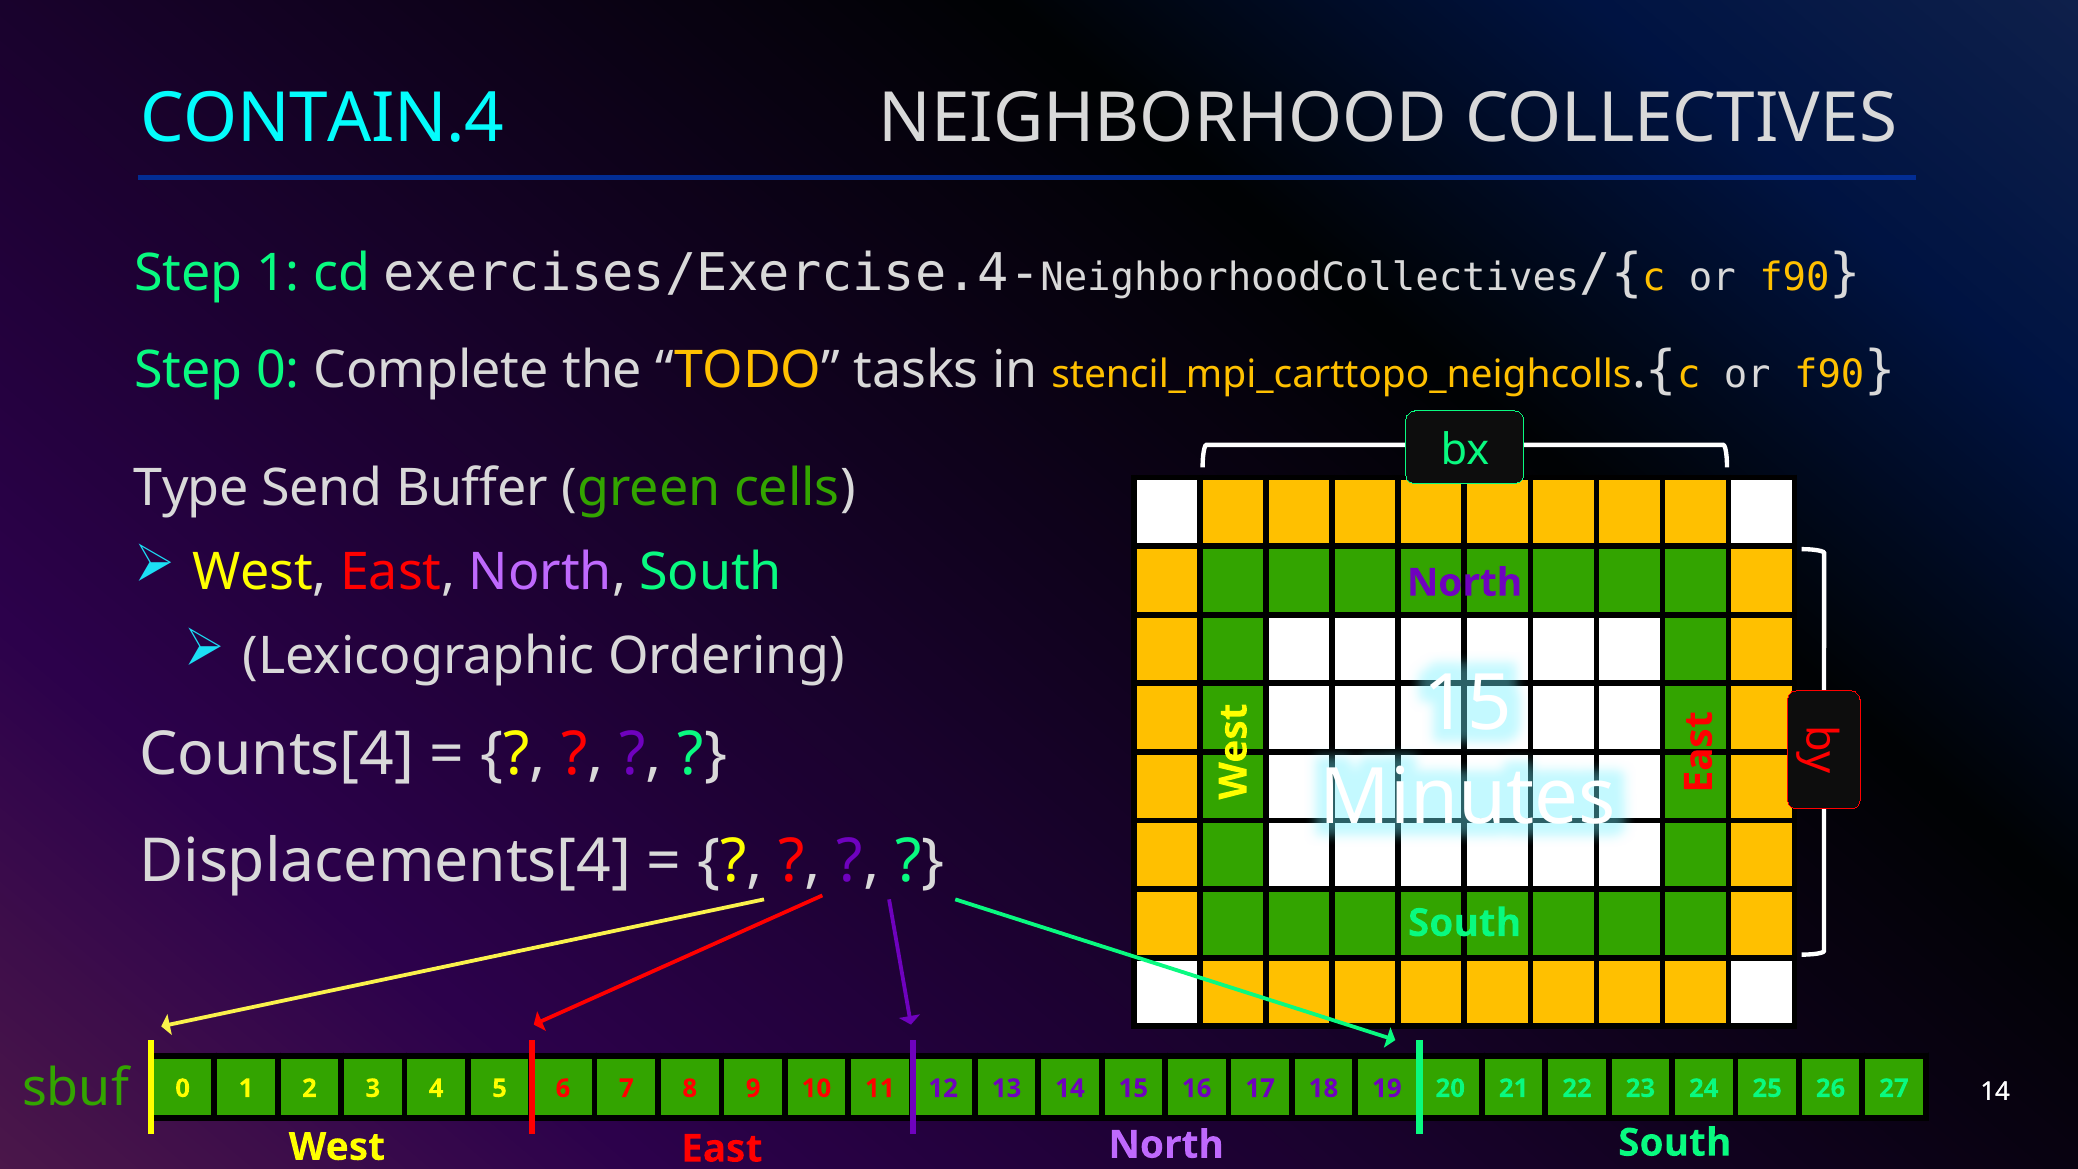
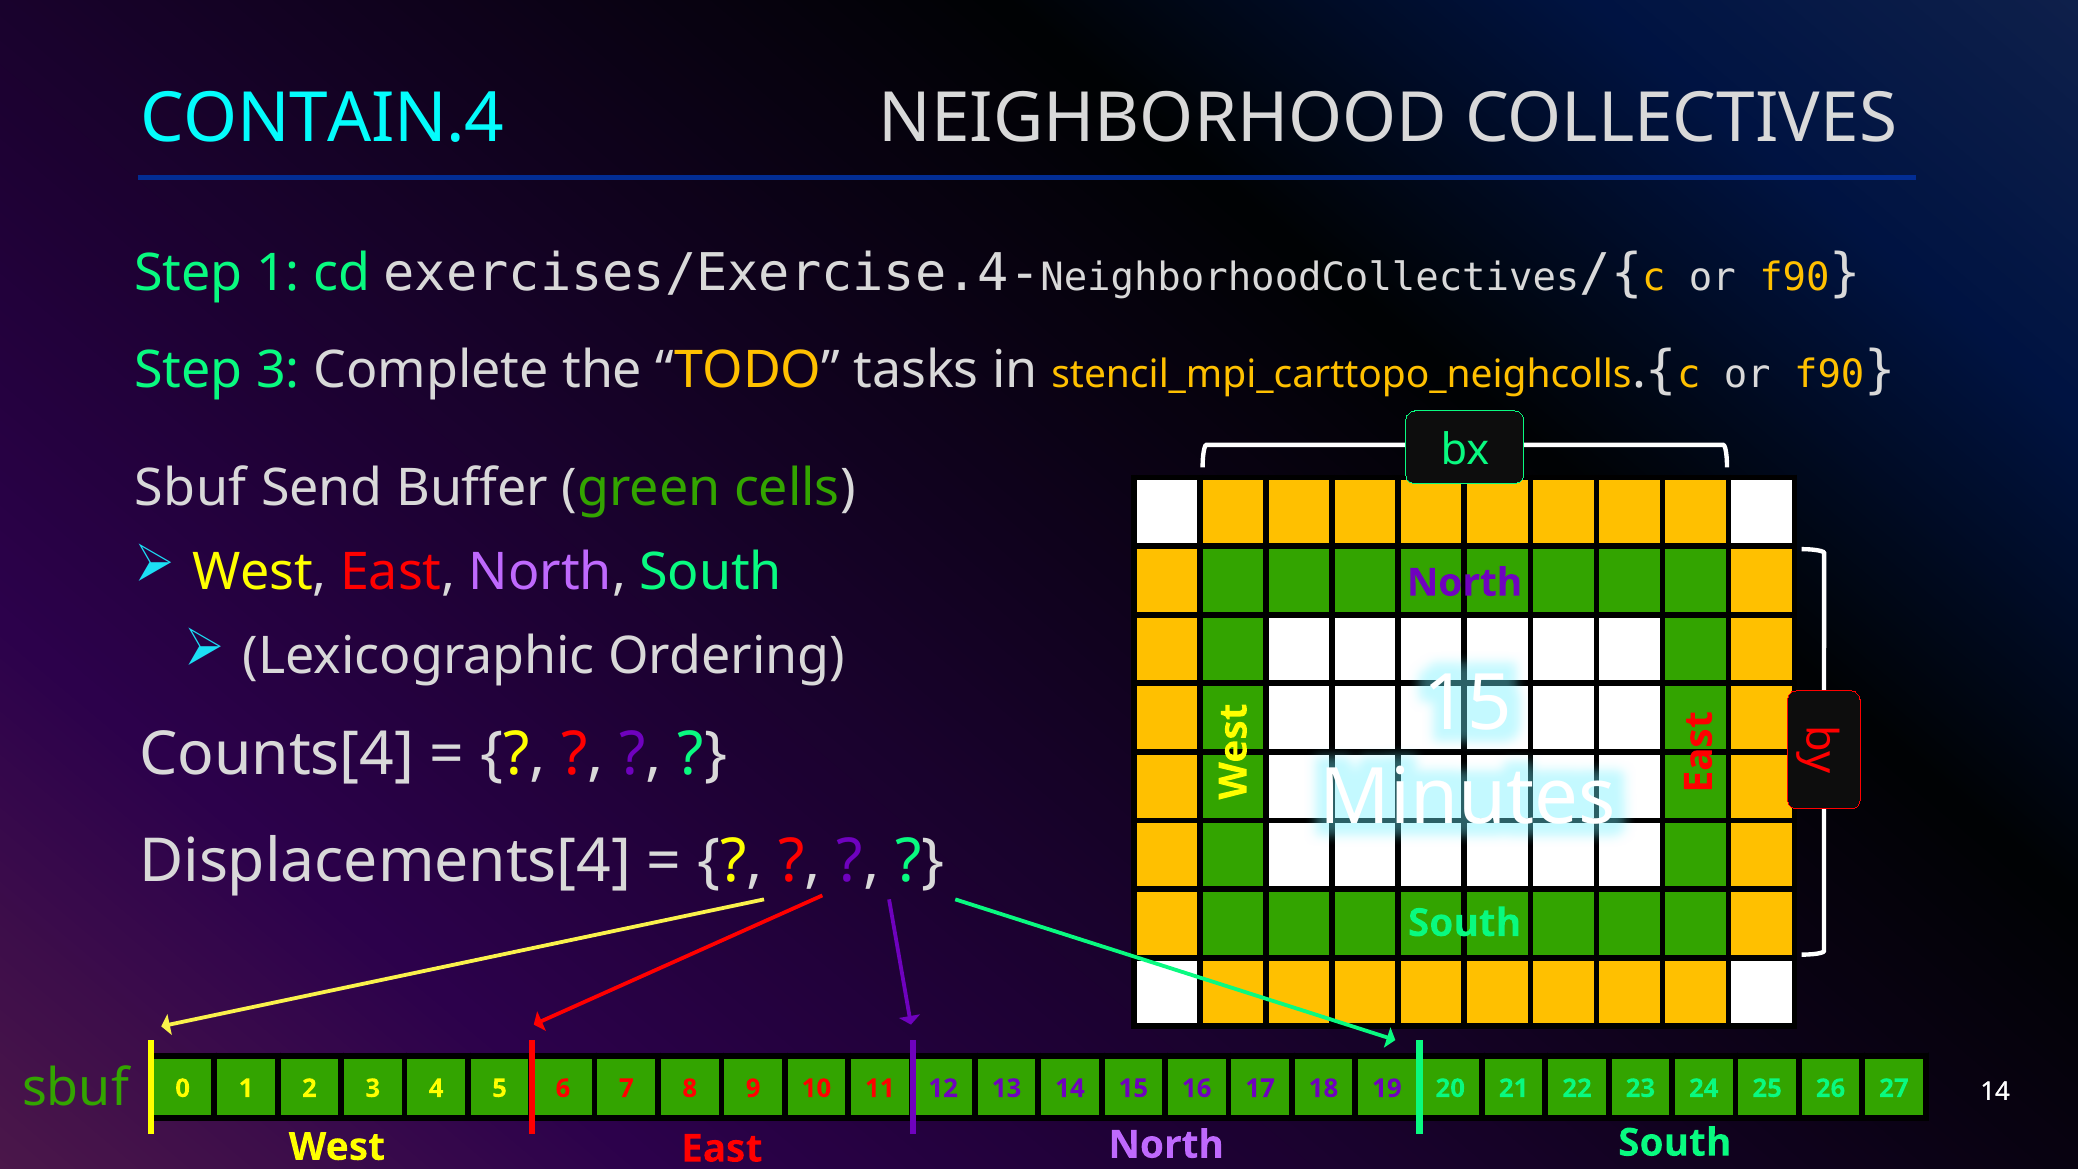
Step 0: 0 -> 3 (278, 370)
Type: Type -> Sbuf (191, 489)
